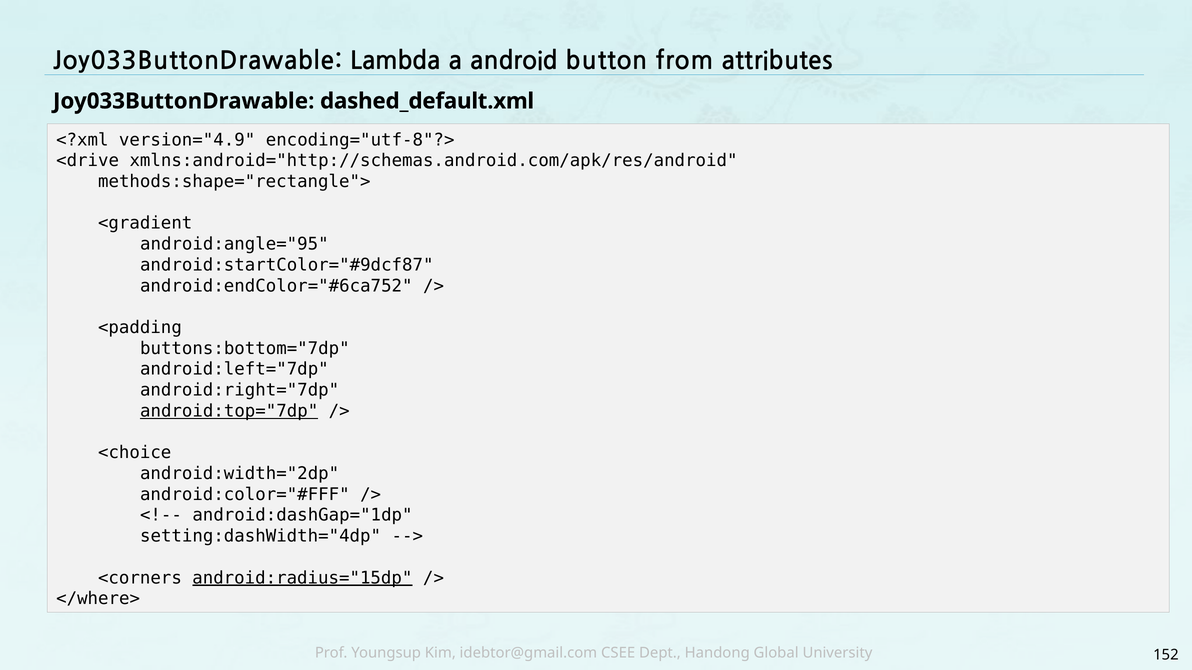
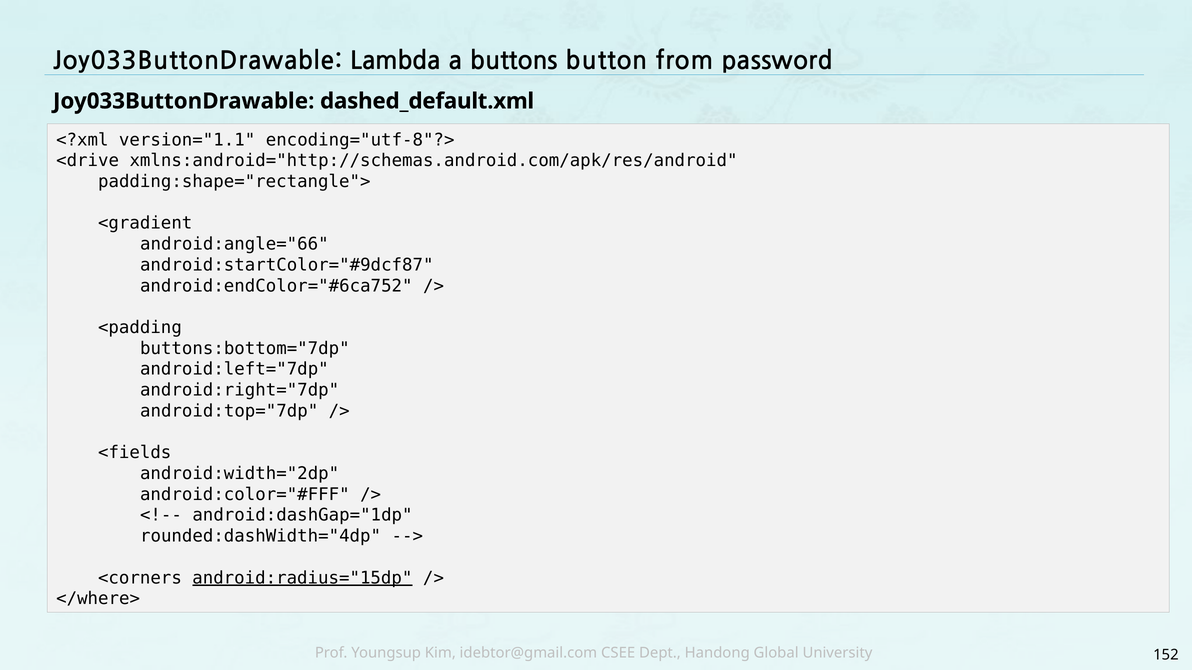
android: android -> buttons (514, 61)
attributes: attributes -> password (777, 61)
version="4.9: version="4.9 -> version="1.1 (187, 140)
methods:shape="rectangle">: methods:shape="rectangle"> -> padding:shape="rectangle"> (234, 182)
android:angle="95: android:angle="95 -> android:angle="66 (234, 244)
android:top="7dp underline: present -> none (229, 411)
<choice: <choice -> <fields (135, 453)
setting:dashWidth="4dp: setting:dashWidth="4dp -> rounded:dashWidth="4dp (261, 536)
